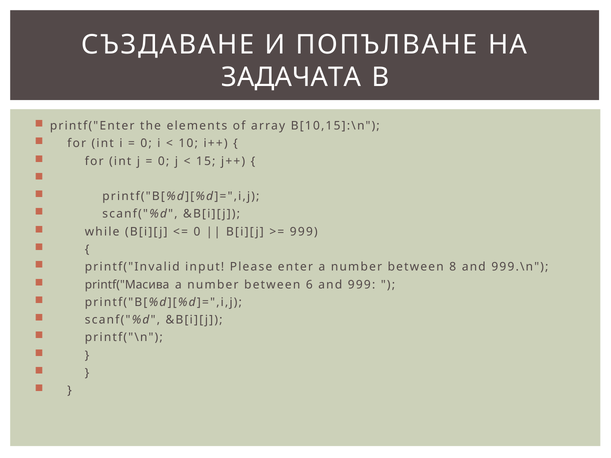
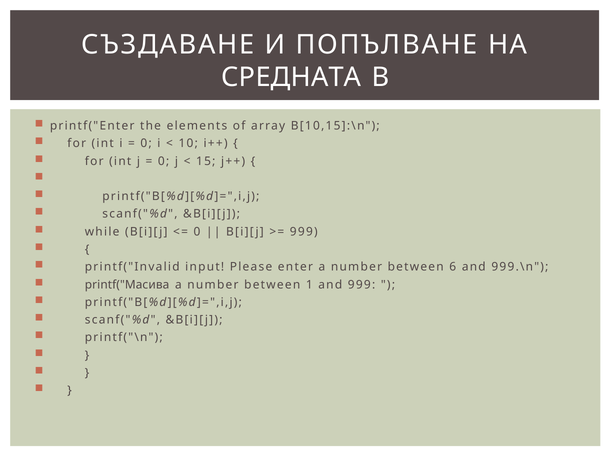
ЗАДАЧАТА: ЗАДАЧАТА -> СРЕДНАТА (291, 77)
8: 8 -> 6 (453, 267)
6: 6 -> 1 (309, 285)
